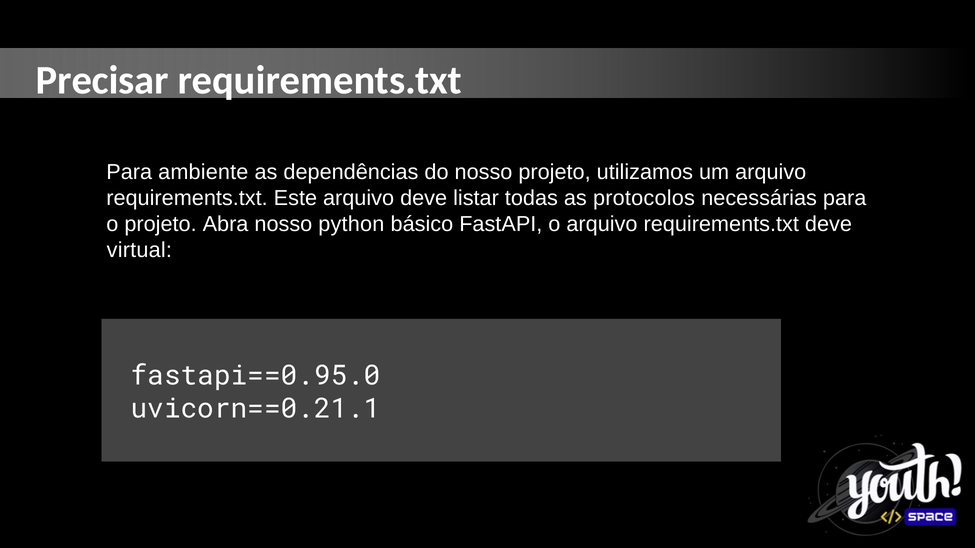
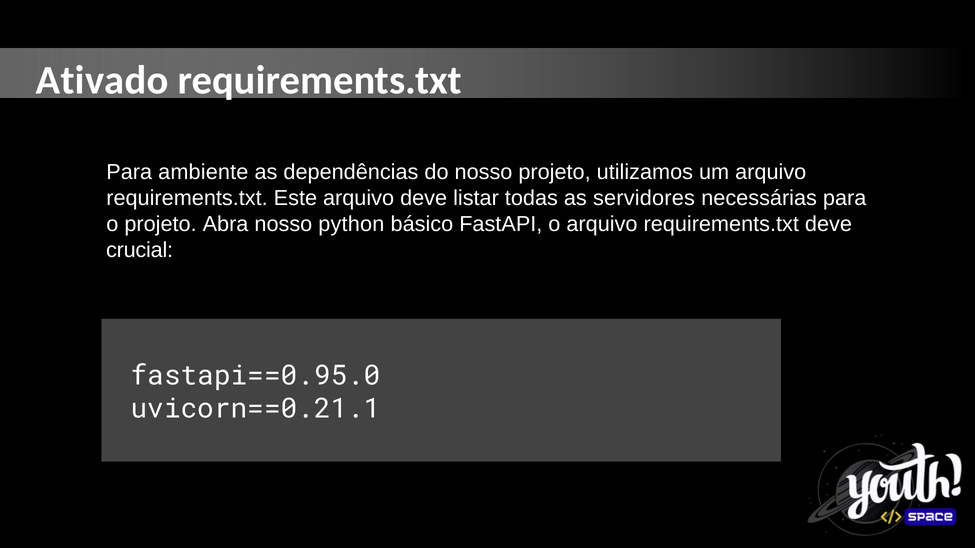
Precisar: Precisar -> Ativado (102, 81)
protocolos: protocolos -> servidores (644, 198)
virtual: virtual -> crucial (140, 250)
